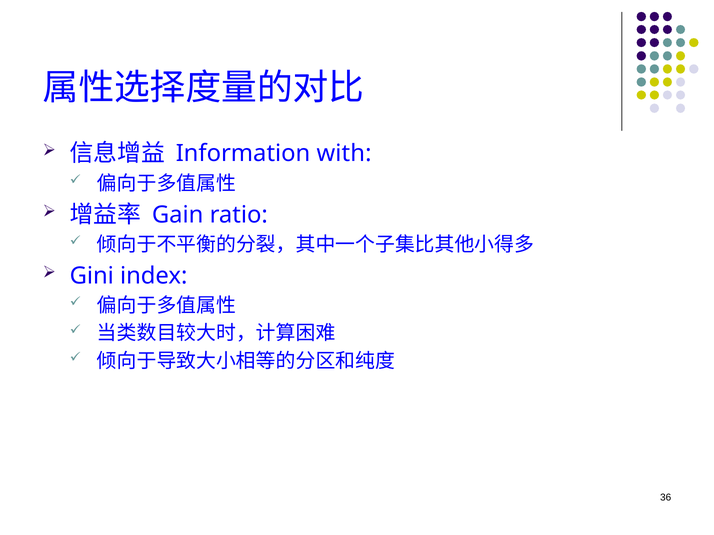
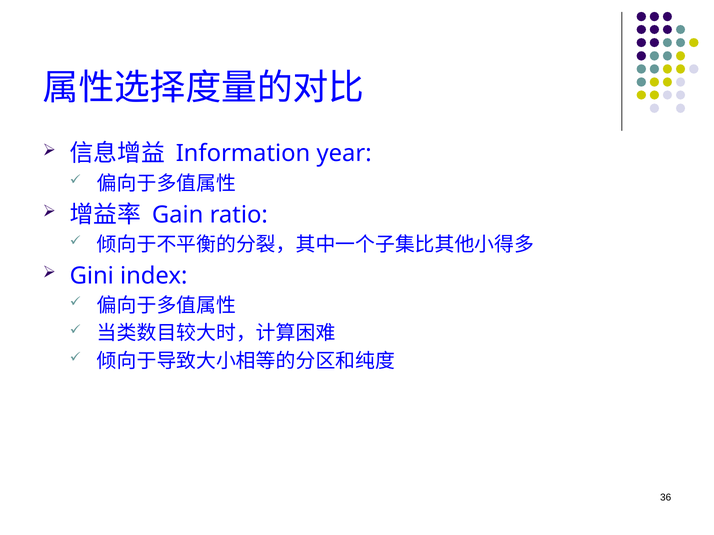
with: with -> year (344, 154)
